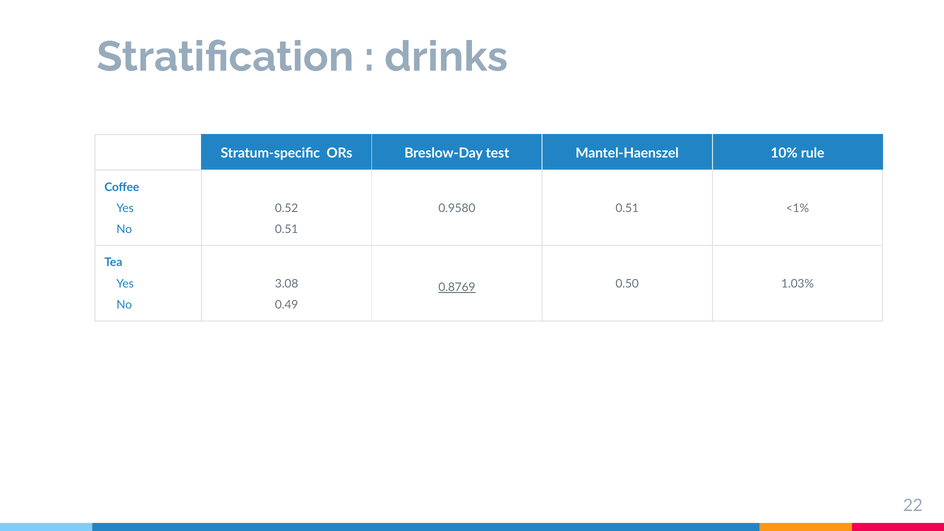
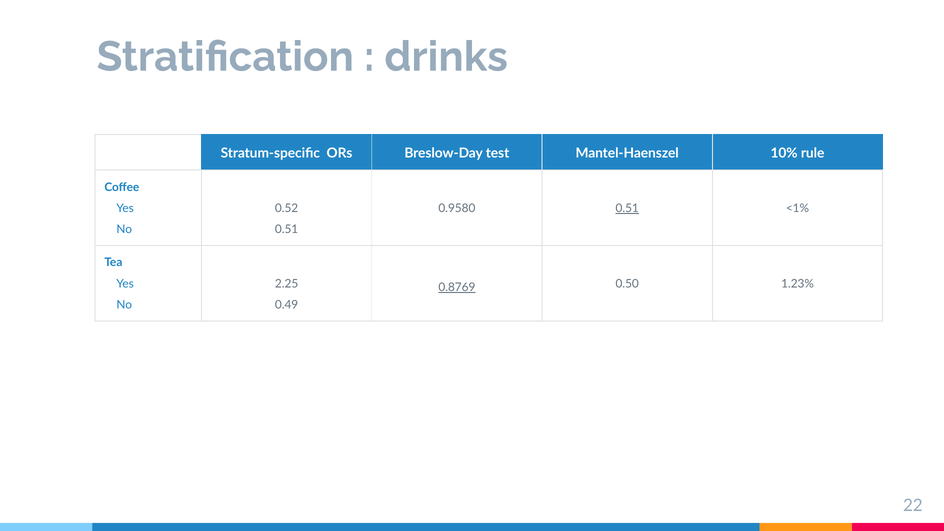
0.51 underline: none -> present (627, 208)
3.08: 3.08 -> 2.25 (287, 284)
1.03%: 1.03% -> 1.23% (798, 284)
